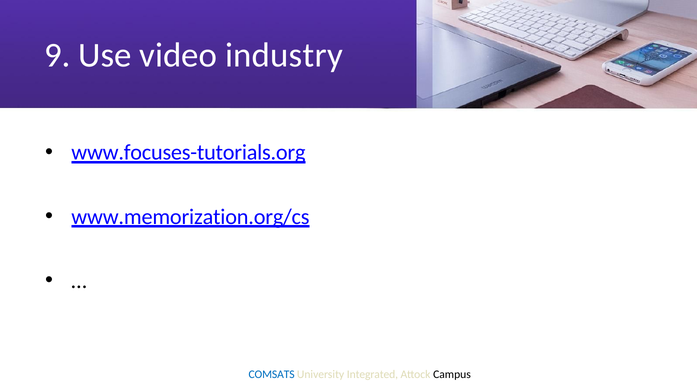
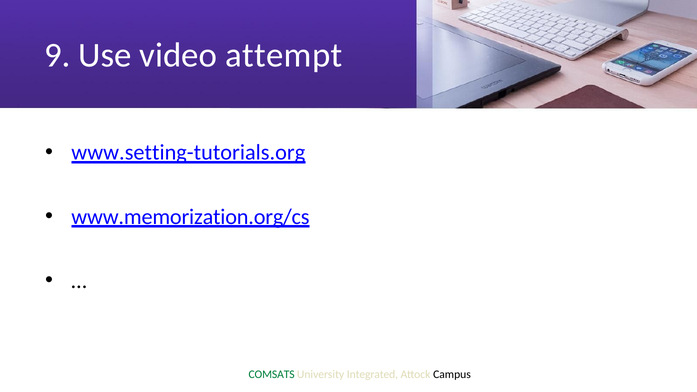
industry: industry -> attempt (284, 55)
www.focuses-tutorials.org: www.focuses-tutorials.org -> www.setting-tutorials.org (188, 153)
COMSATS colour: blue -> green (272, 375)
